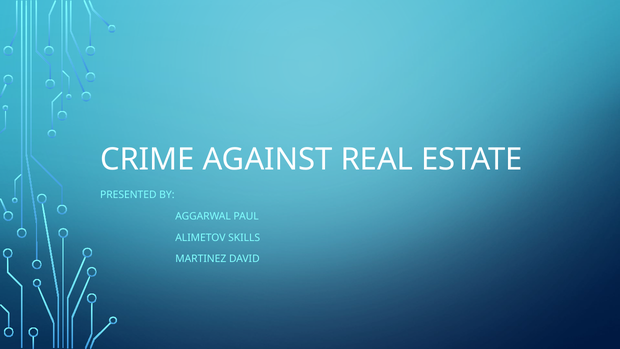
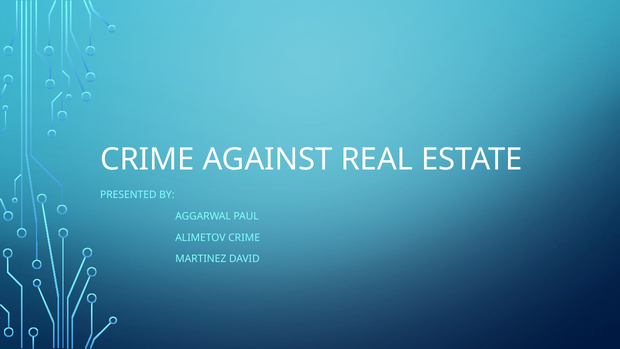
ALIMETOV SKILLS: SKILLS -> CRIME (244, 238)
